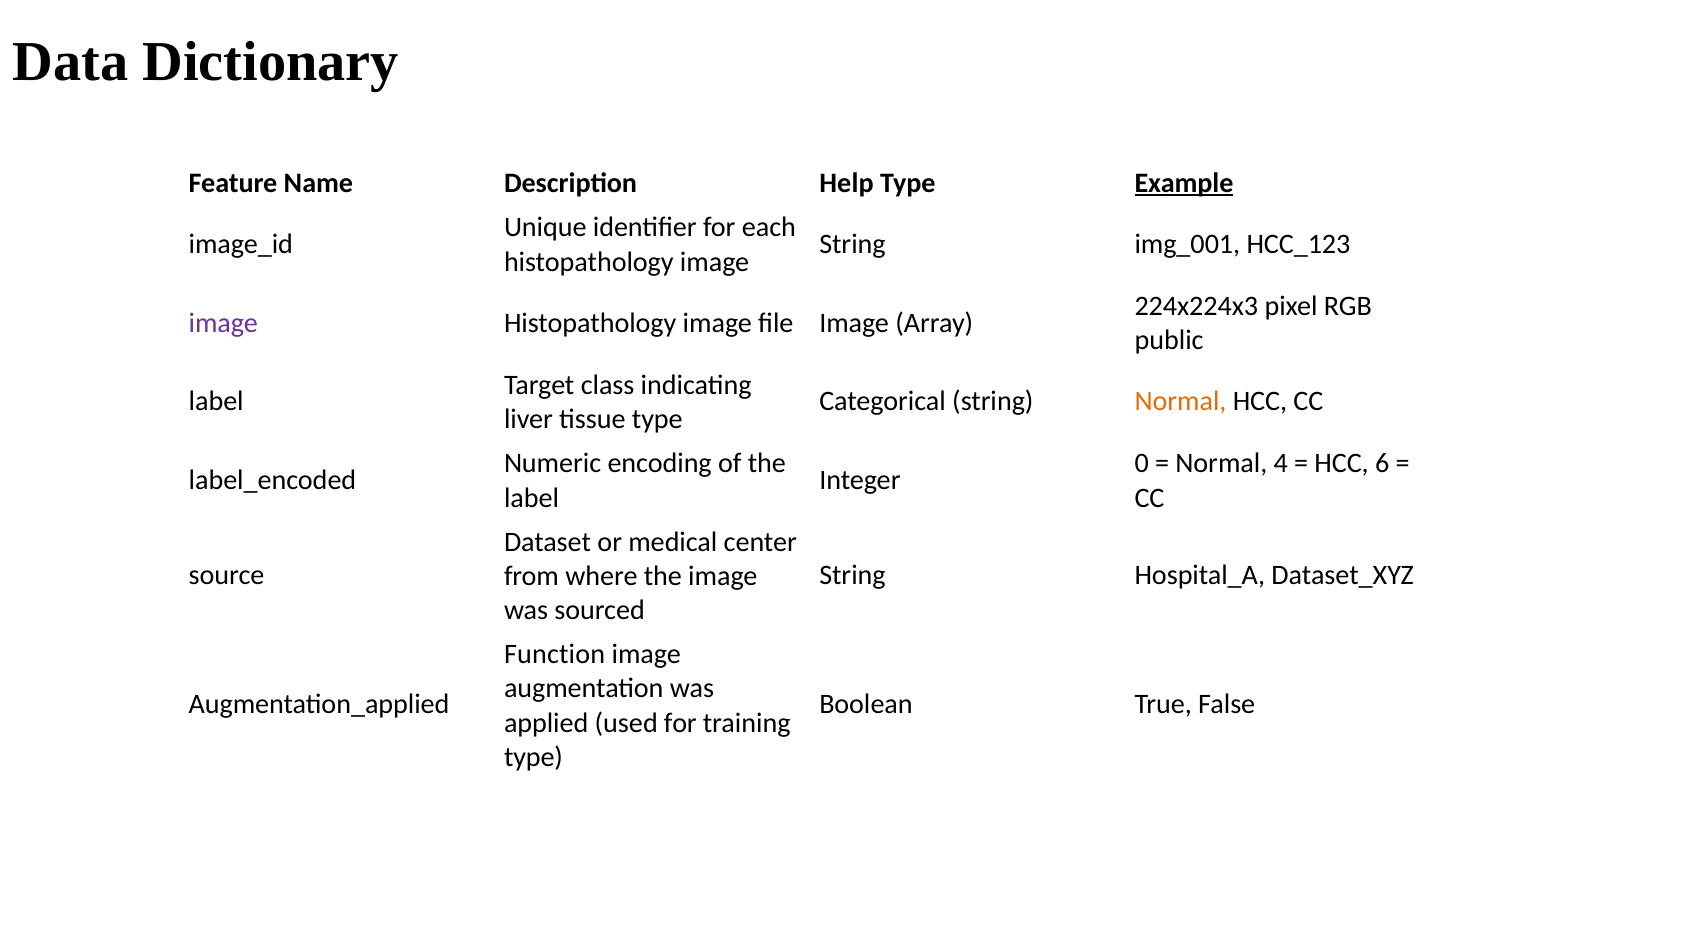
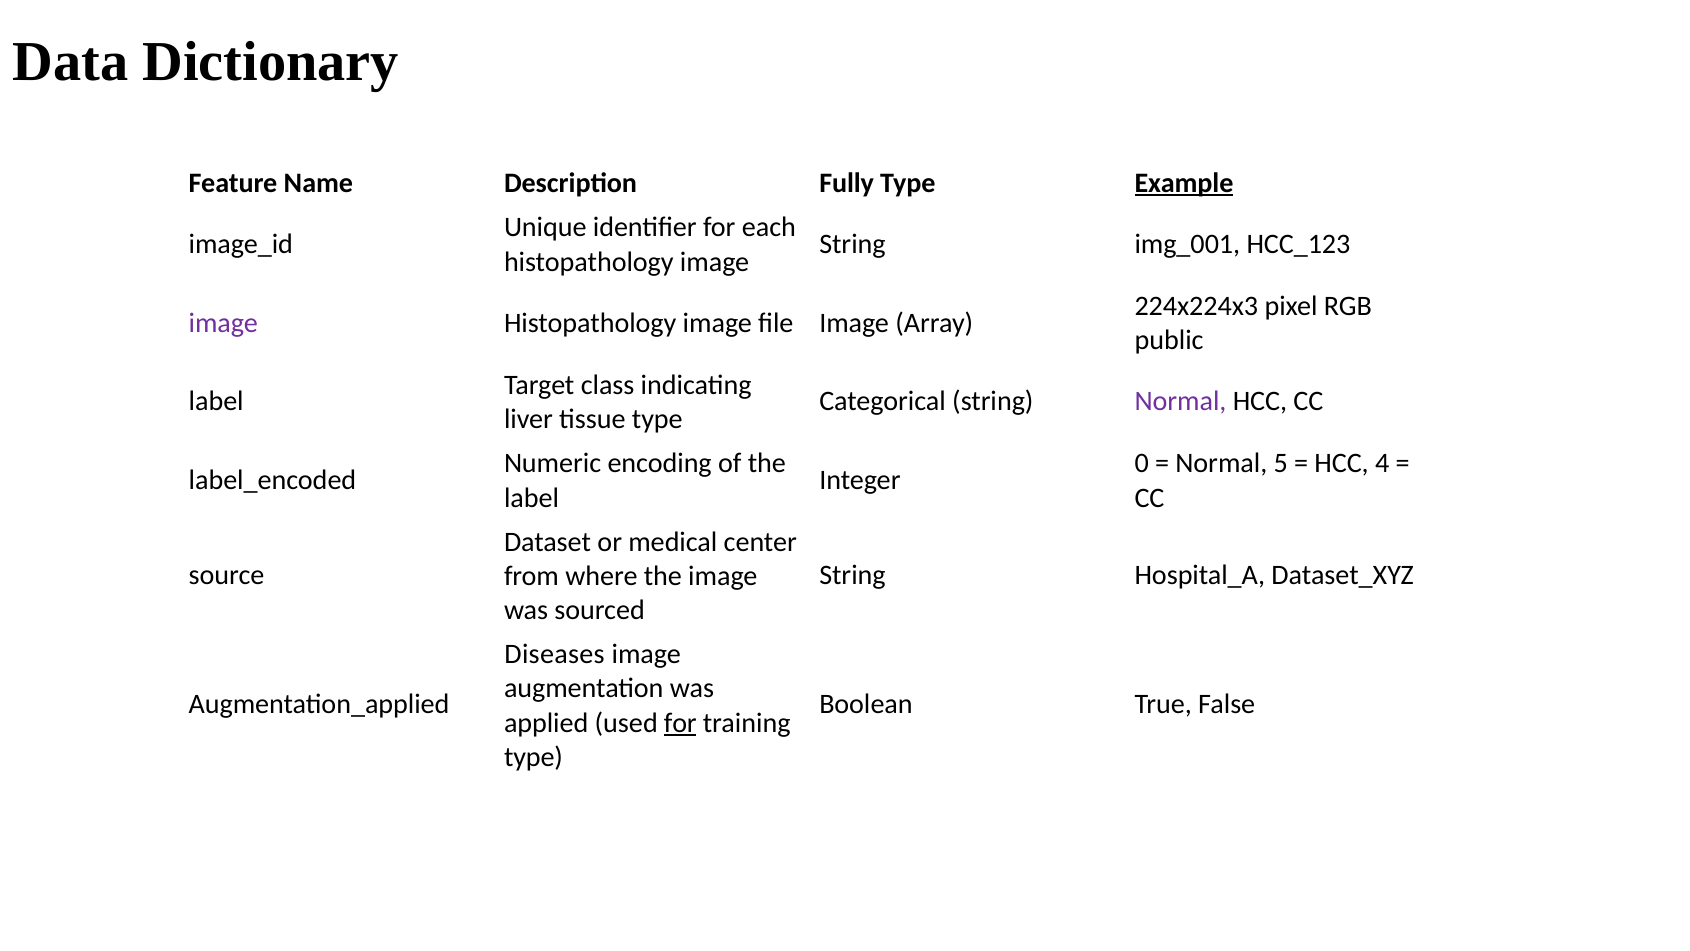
Help: Help -> Fully (847, 183)
Normal colour: orange -> purple (1180, 401)
4: 4 -> 5 (1281, 463)
6: 6 -> 4 (1382, 463)
Function: Function -> Diseases (555, 654)
for underline: none -> present (680, 723)
